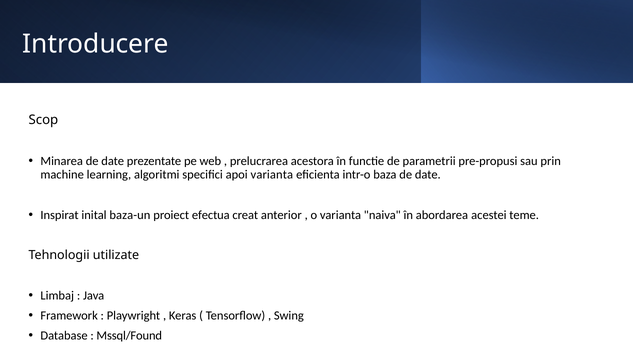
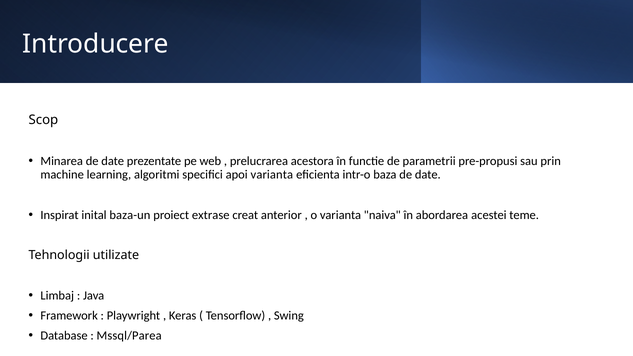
efectua: efectua -> extrase (211, 215)
Mssql/Found: Mssql/Found -> Mssql/Parea (129, 336)
